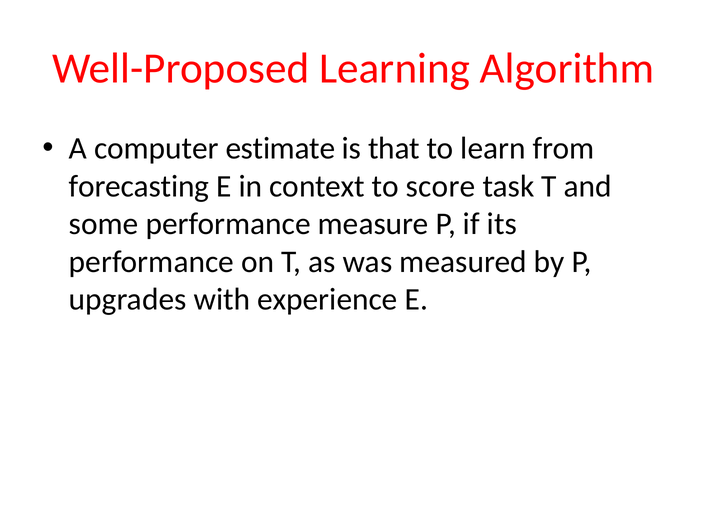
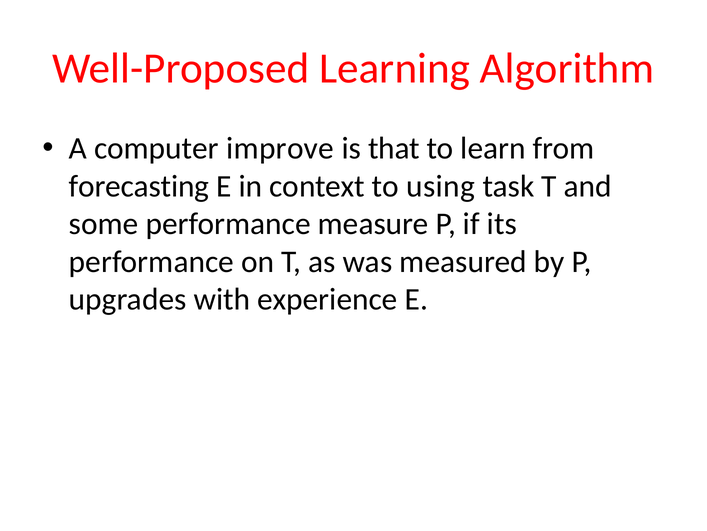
estimate: estimate -> improve (280, 148)
score: score -> using (441, 186)
